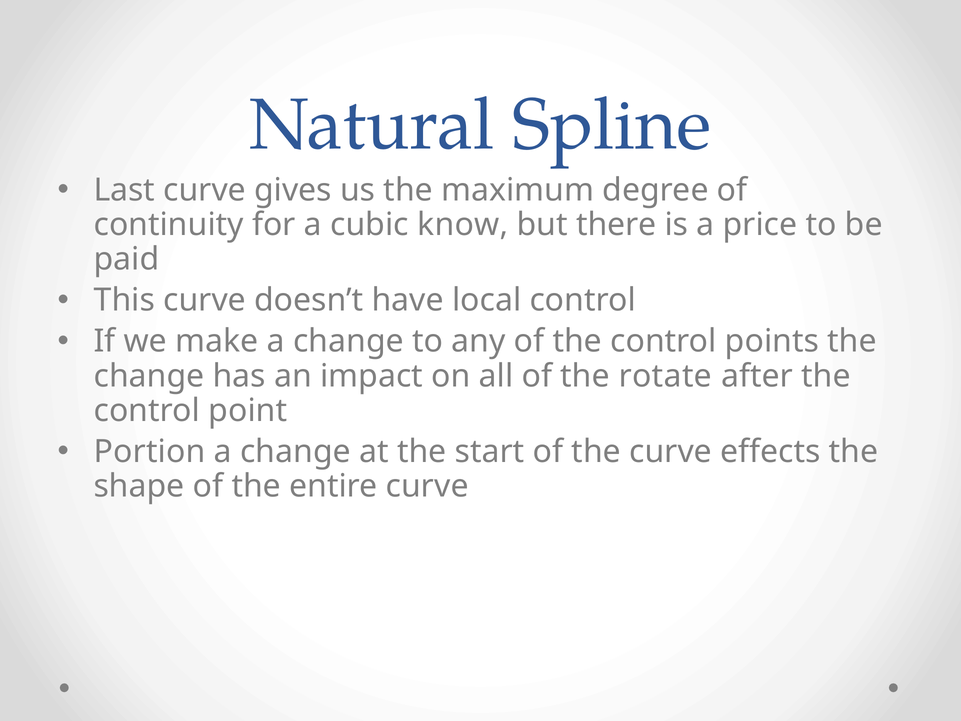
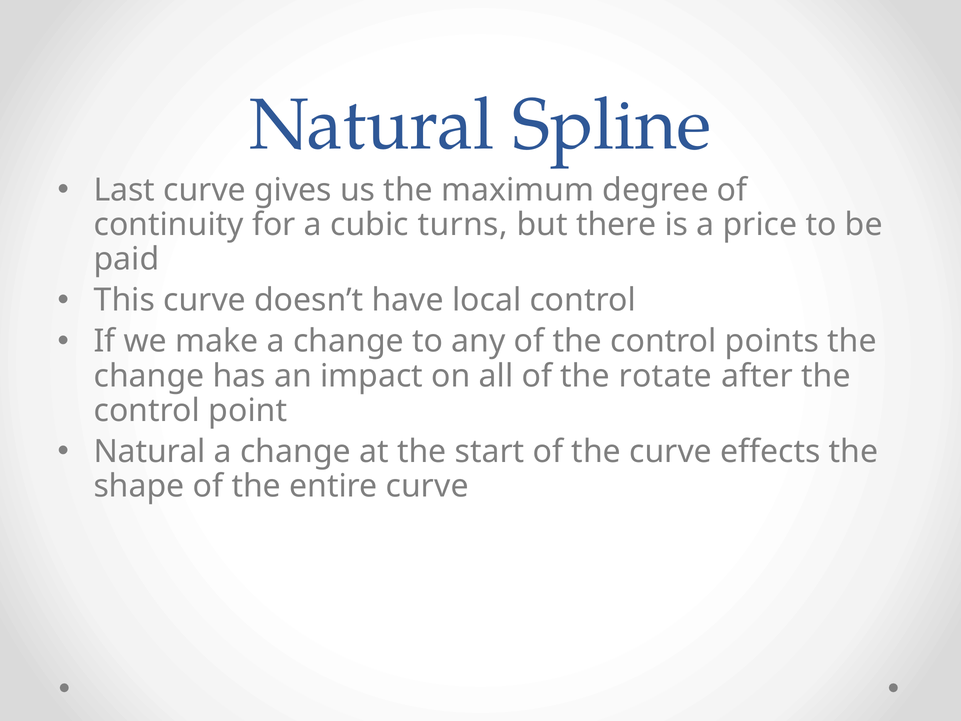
know: know -> turns (463, 225)
Portion: Portion -> Natural (150, 451)
